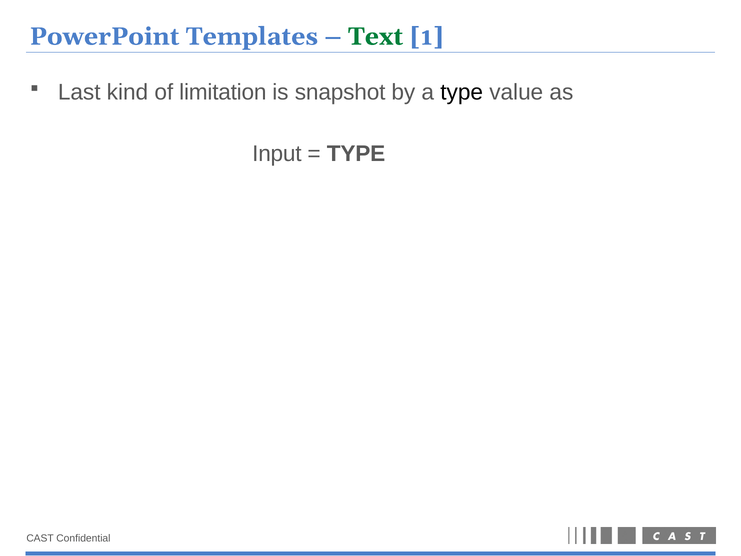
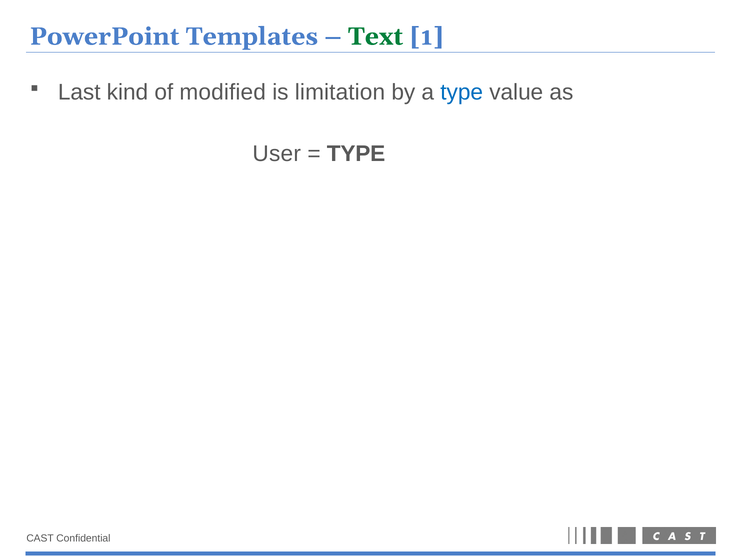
limitation: limitation -> modified (223, 92)
snapshot: snapshot -> limitation (340, 92)
type colour: black -> blue (462, 92)
Input: Input -> User (277, 154)
